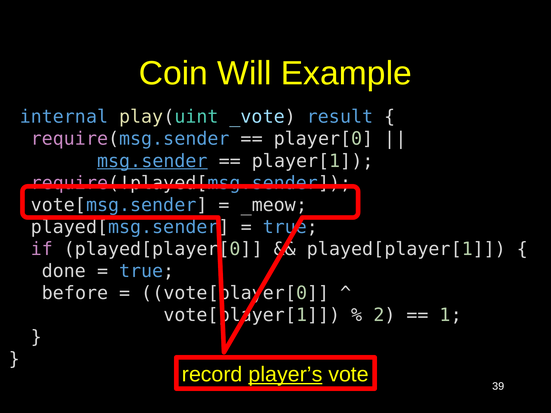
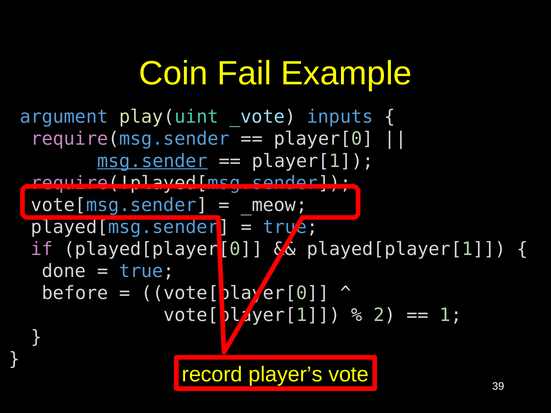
Will: Will -> Fail (244, 74)
internal: internal -> argument (64, 117)
result: result -> inputs (340, 117)
player’s underline: present -> none (285, 375)
